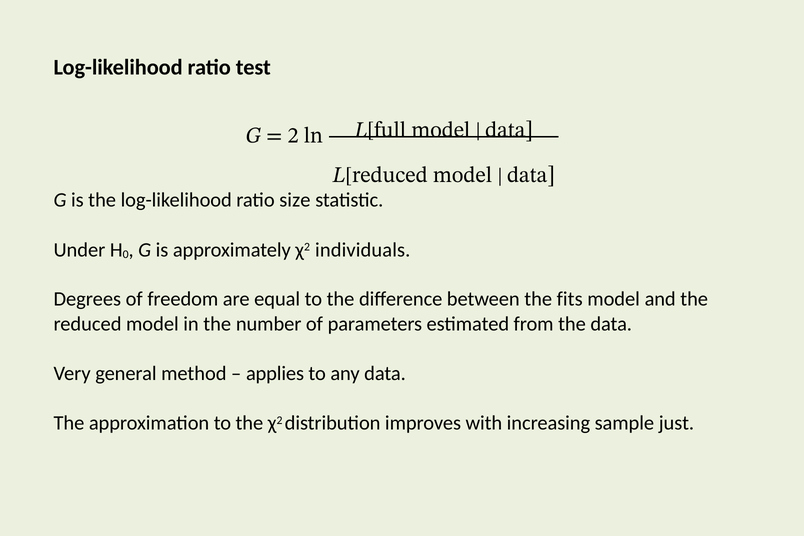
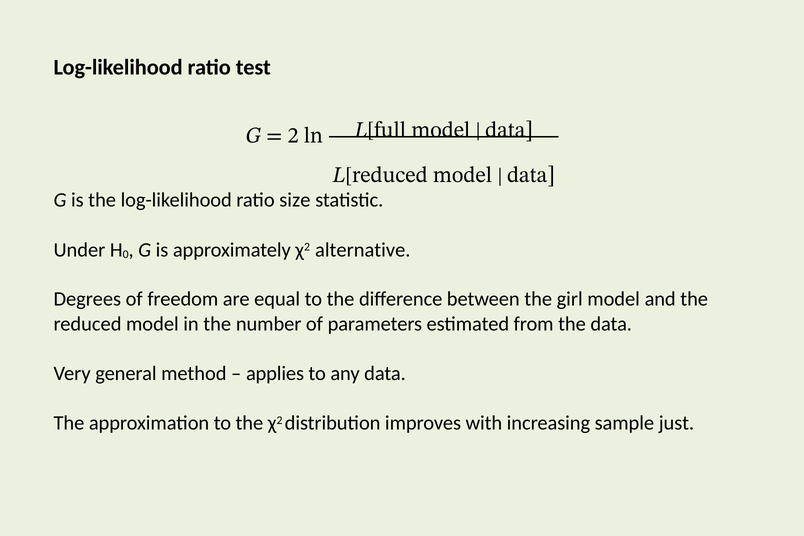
individuals: individuals -> alternative (363, 250)
fits: fits -> girl (570, 299)
